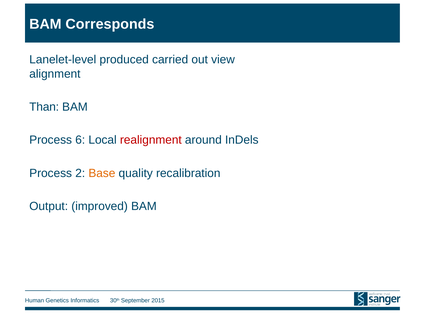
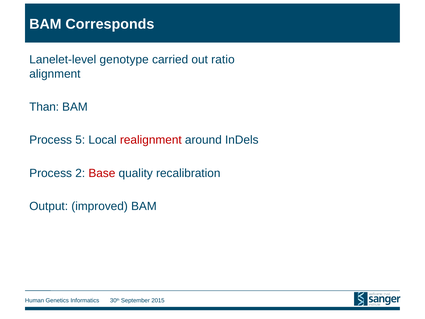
produced: produced -> genotype (124, 60)
view: view -> ratio (223, 60)
6: 6 -> 5 (80, 140)
Base colour: orange -> red (102, 173)
